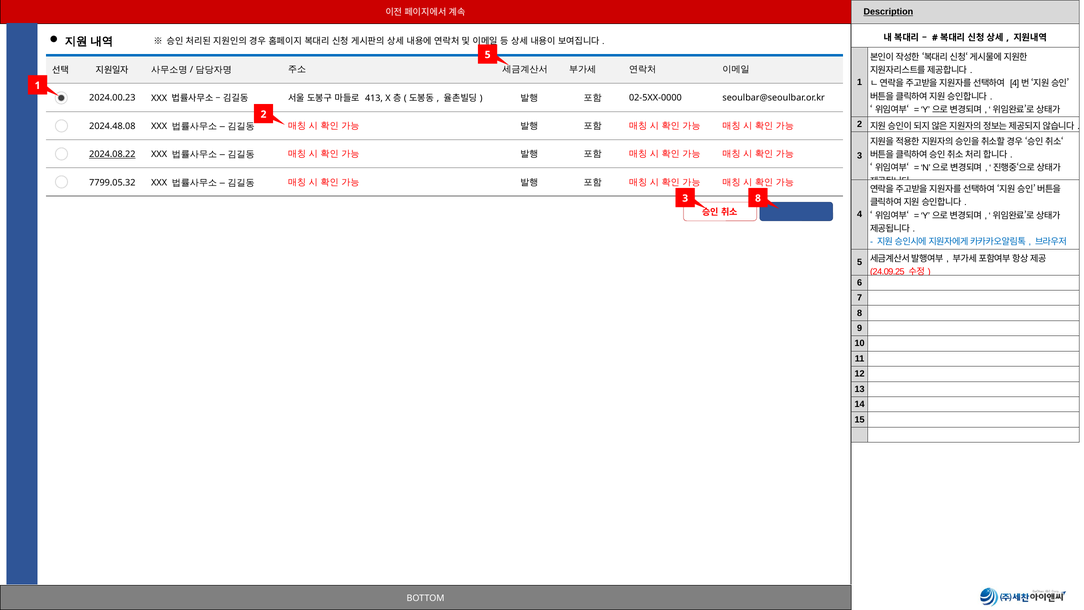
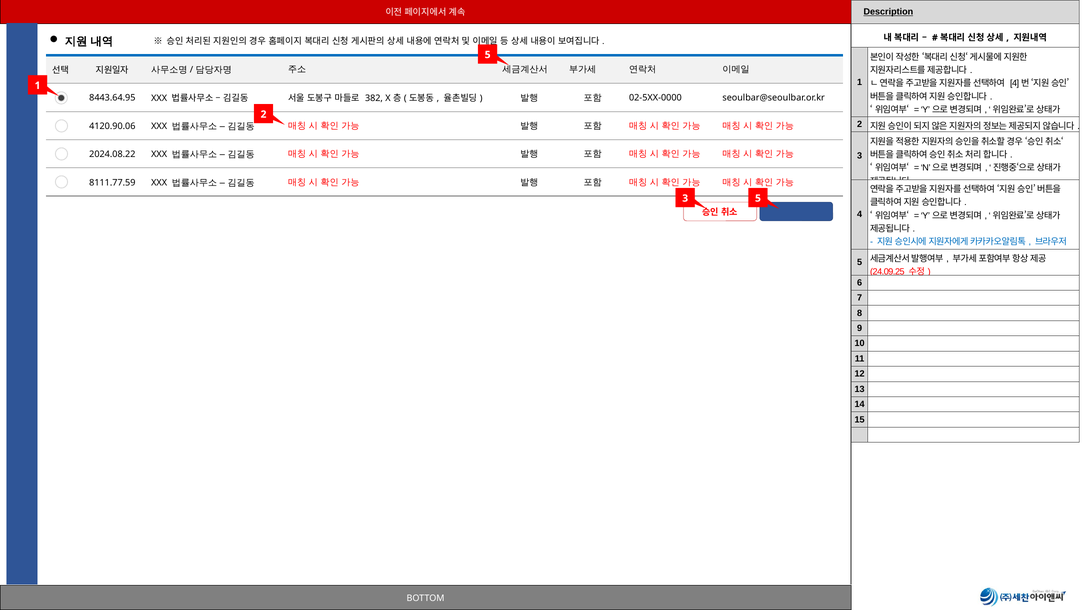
2024.00.23: 2024.00.23 -> 8443.64.95 (112, 98)
413: 413 -> 382 (374, 98)
2024.48.08: 2024.48.08 -> 4120.90.06 (112, 126)
2024.08.22 underline: present -> none (112, 154)
7799.05.32: 7799.05.32 -> 8111.77.59 (112, 182)
3 8: 8 -> 5 (758, 198)
